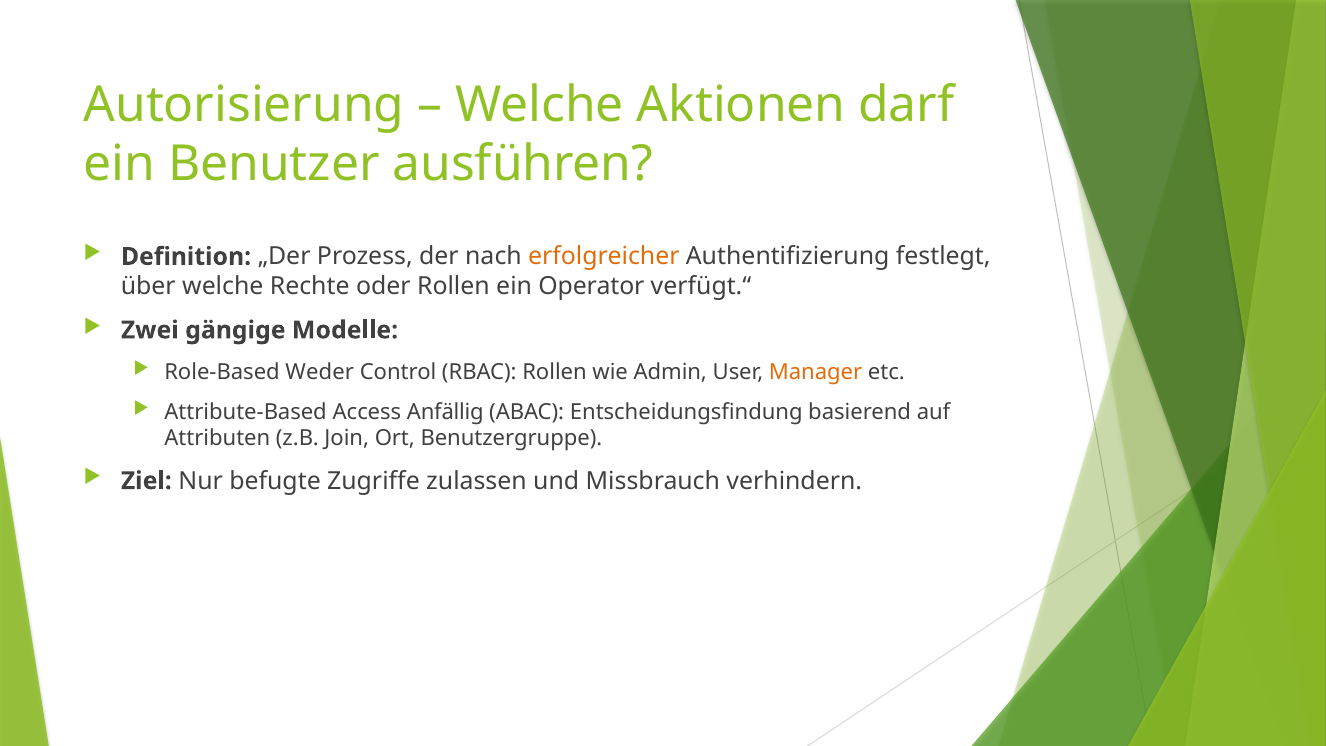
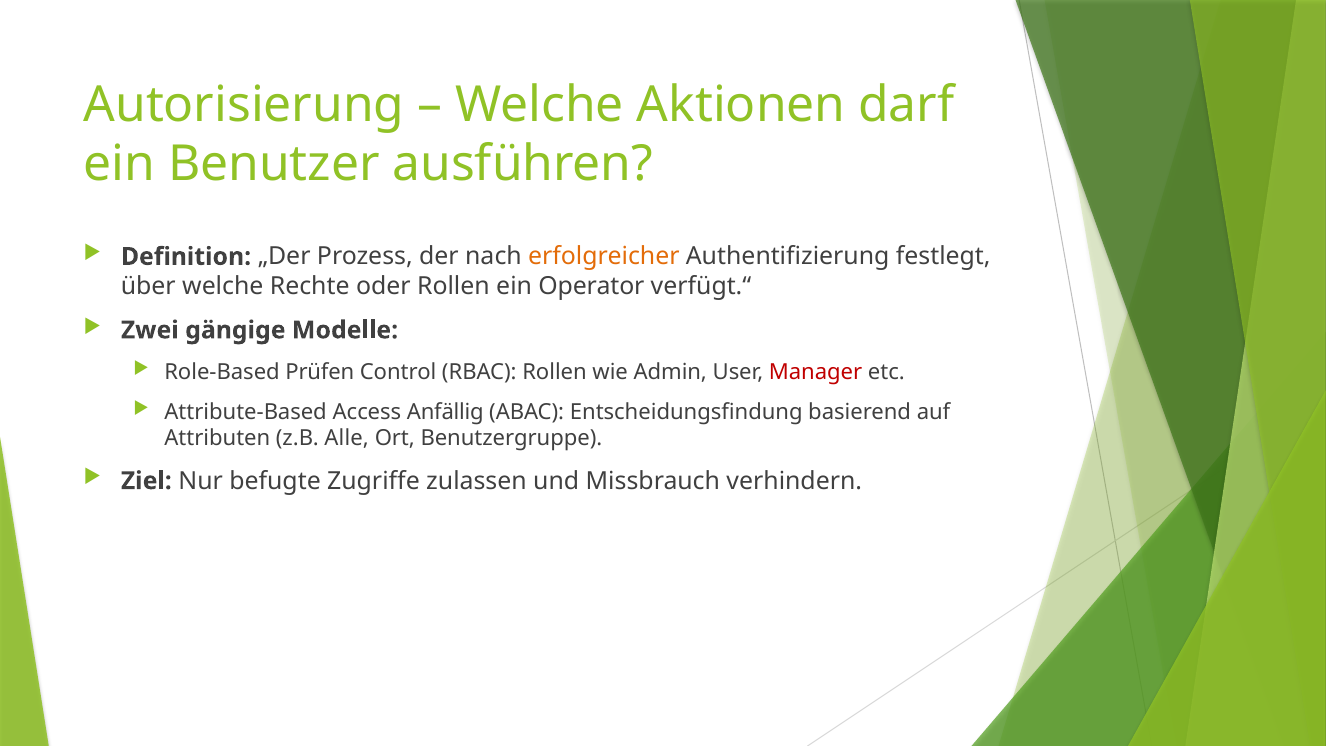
Weder: Weder -> Prüfen (320, 372)
Manager colour: orange -> red (816, 372)
Join: Join -> Alle (347, 439)
